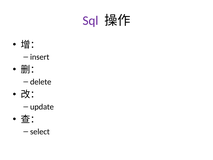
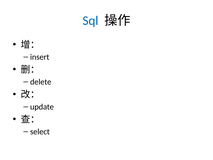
Sql colour: purple -> blue (90, 21)
